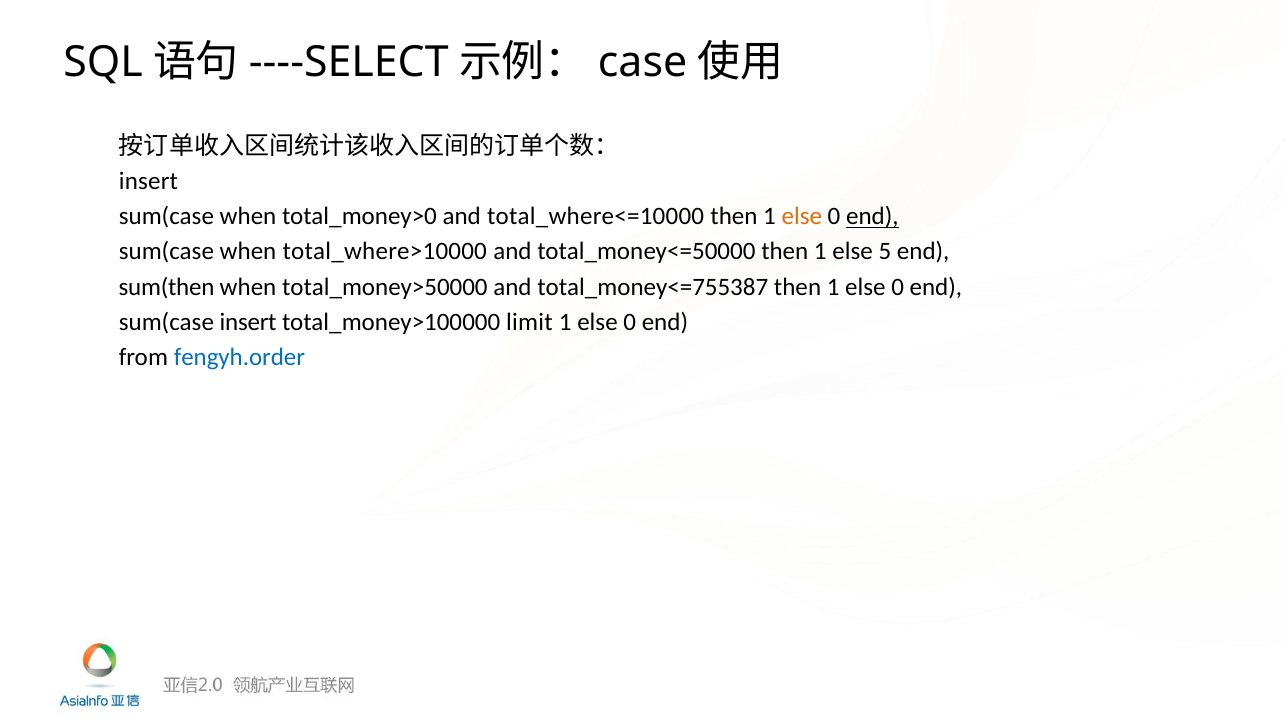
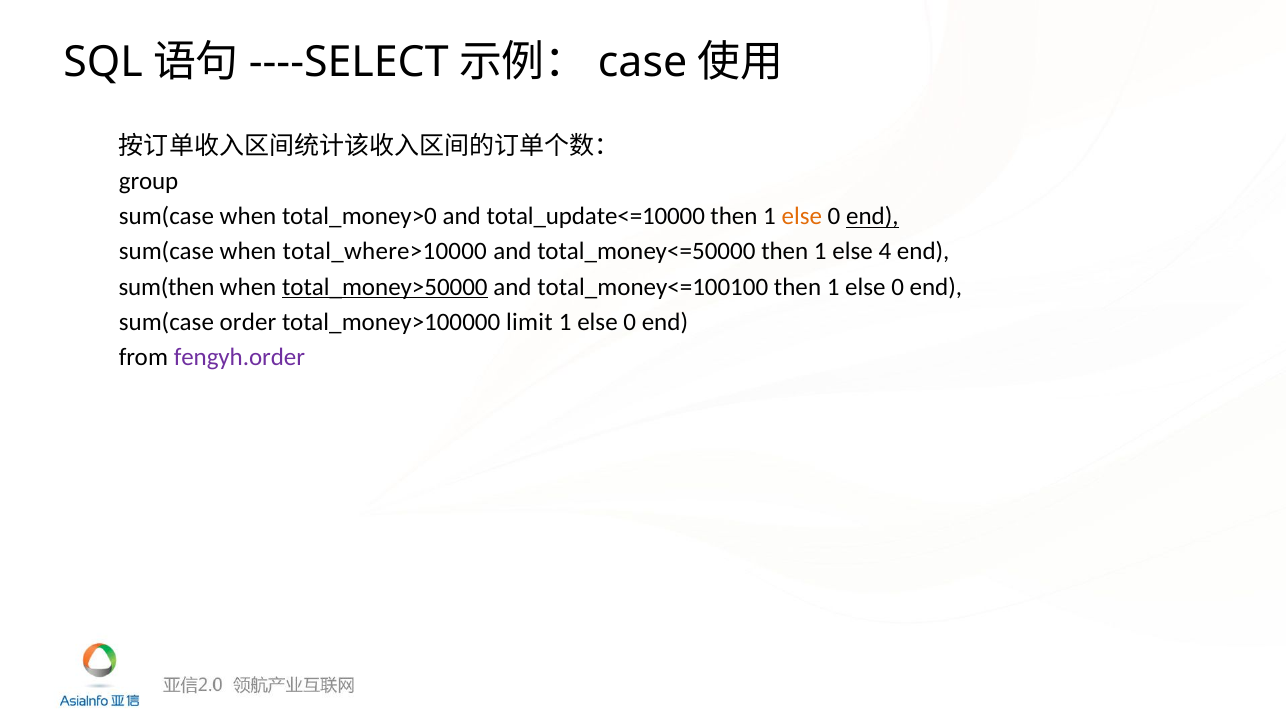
insert: insert -> group (149, 181)
total_where<=10000: total_where<=10000 -> total_update<=10000 (596, 216)
5: 5 -> 4 (885, 251)
total_money>50000 underline: none -> present (385, 287)
total_money<=755387: total_money<=755387 -> total_money<=100100 (653, 287)
sum(case insert: insert -> order (248, 322)
fengyh.order colour: blue -> purple (239, 357)
